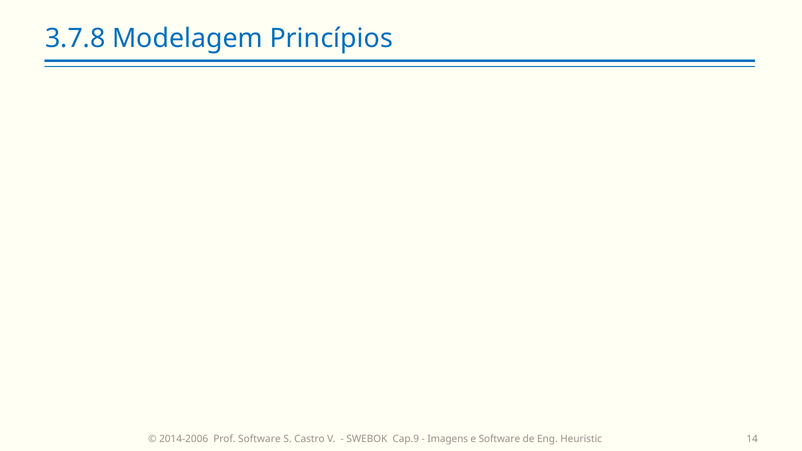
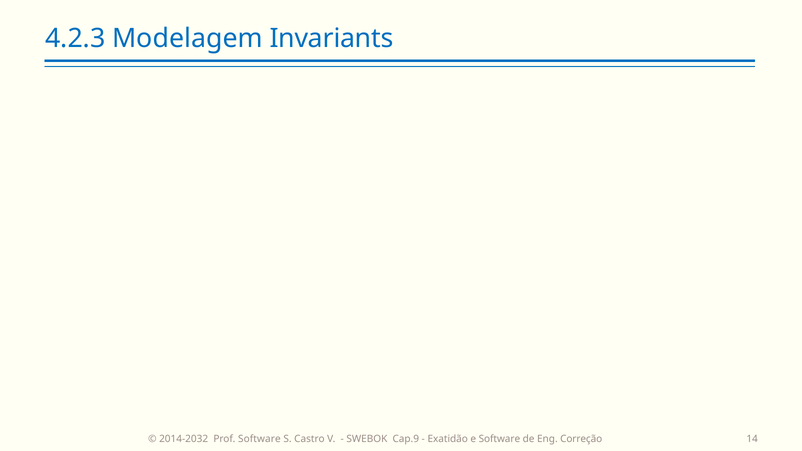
3.7.8: 3.7.8 -> 4.2.3 (75, 38)
Princípios: Princípios -> Invariants (331, 38)
2014-2006: 2014-2006 -> 2014-2032 (184, 439)
Imagens: Imagens -> Exatidão (448, 439)
Heuristic: Heuristic -> Correção (581, 439)
